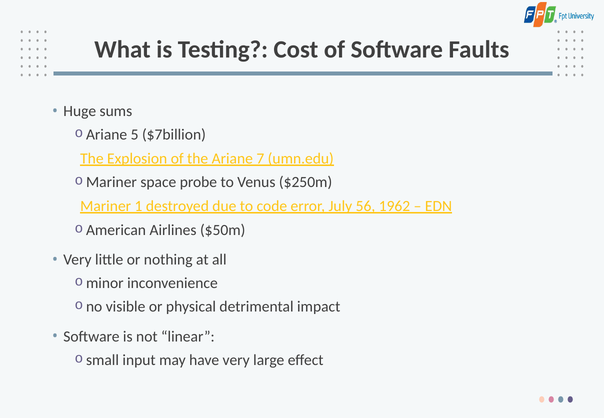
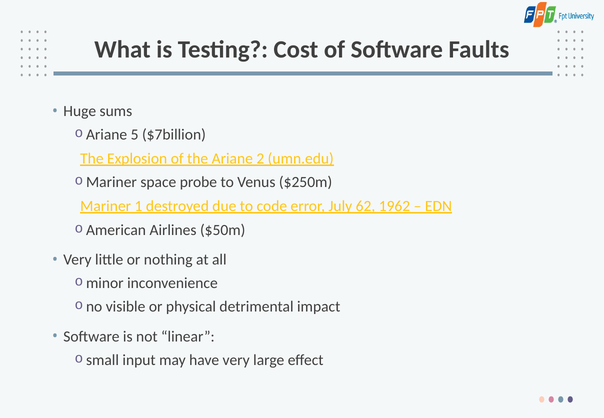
7: 7 -> 2 (260, 159)
56: 56 -> 62 (365, 206)
